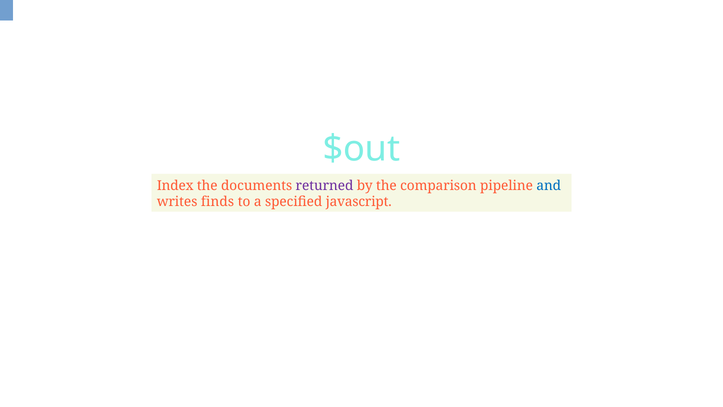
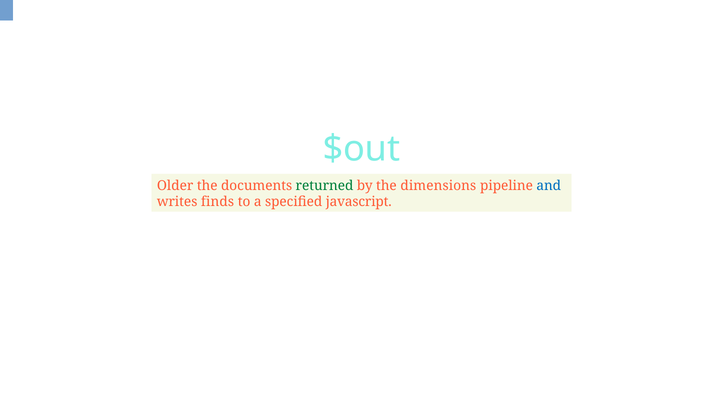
Index: Index -> Older (175, 185)
returned colour: purple -> green (324, 185)
comparison: comparison -> dimensions (438, 185)
